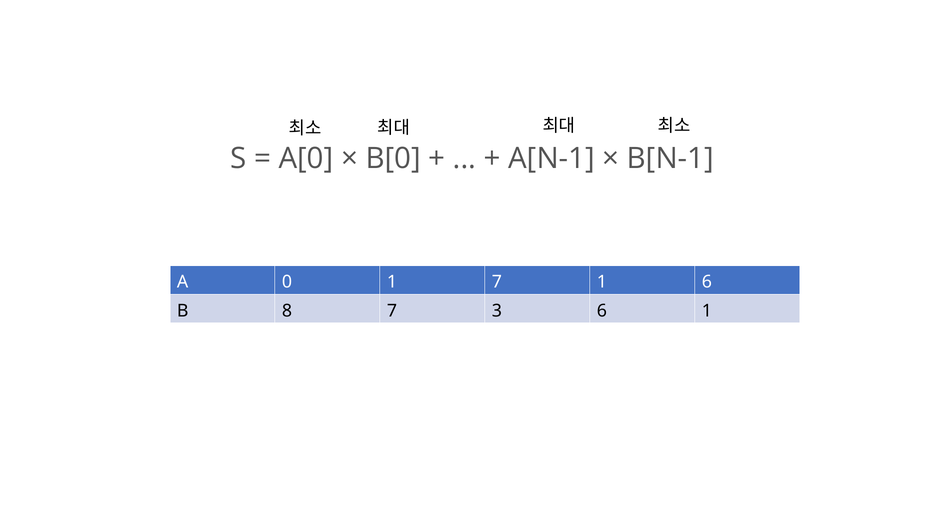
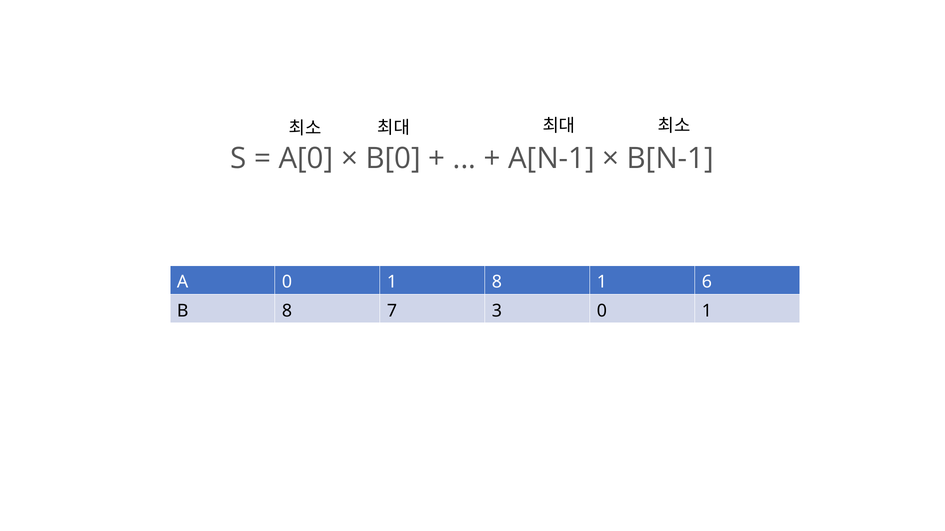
1 7: 7 -> 8 (497, 282)
3 6: 6 -> 0 (602, 311)
